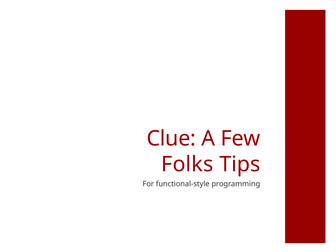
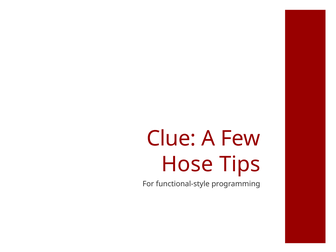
Folks: Folks -> Hose (187, 164)
